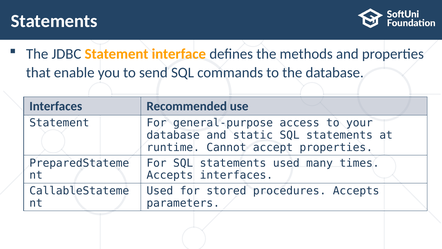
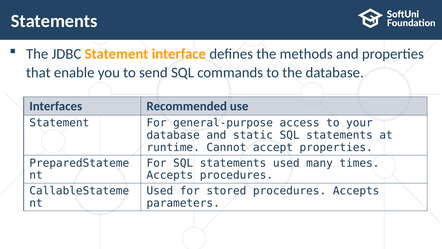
Accepts interfaces: interfaces -> procedures (236, 175)
